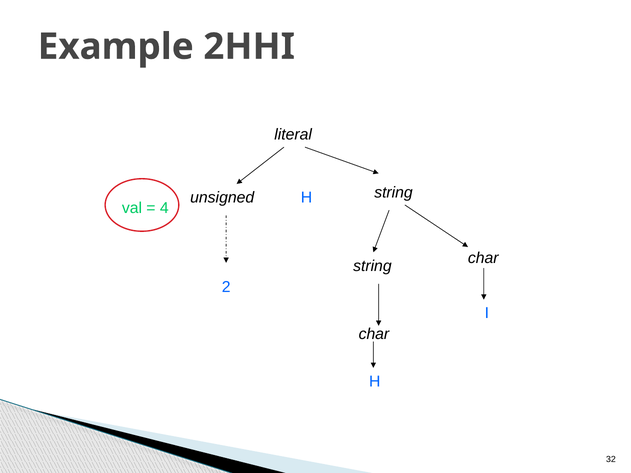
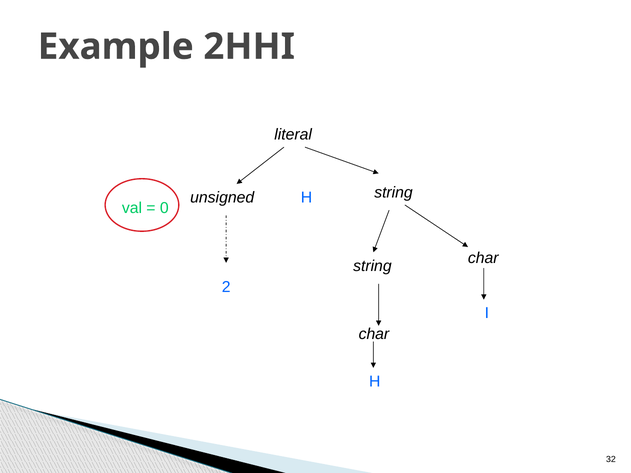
4: 4 -> 0 (164, 208)
